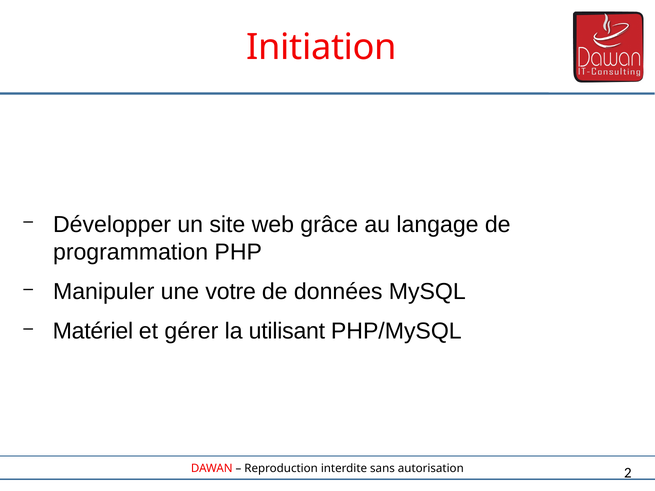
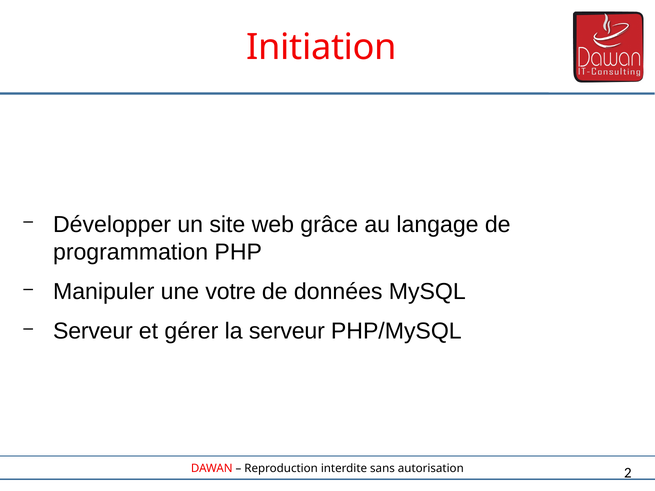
Matériel: Matériel -> Serveur (93, 331)
la utilisant: utilisant -> serveur (287, 331)
